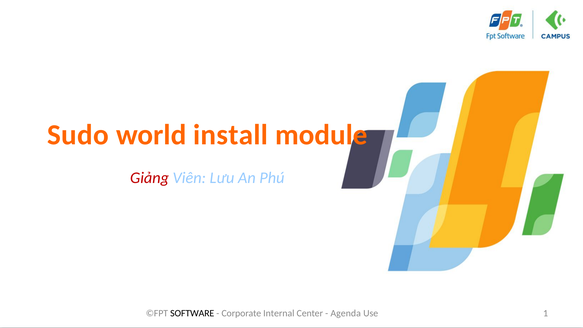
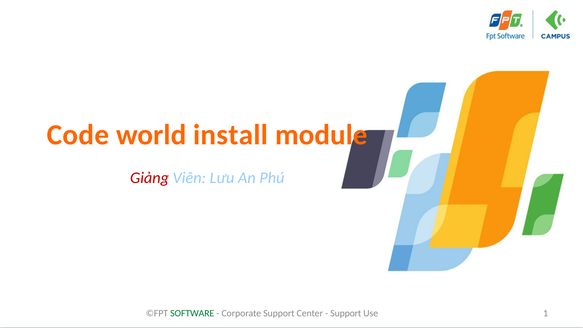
Sudo: Sudo -> Code (78, 135)
SOFTWARE colour: black -> green (192, 313)
Corporate Internal: Internal -> Support (279, 313)
Agenda: Agenda -> Support (346, 313)
